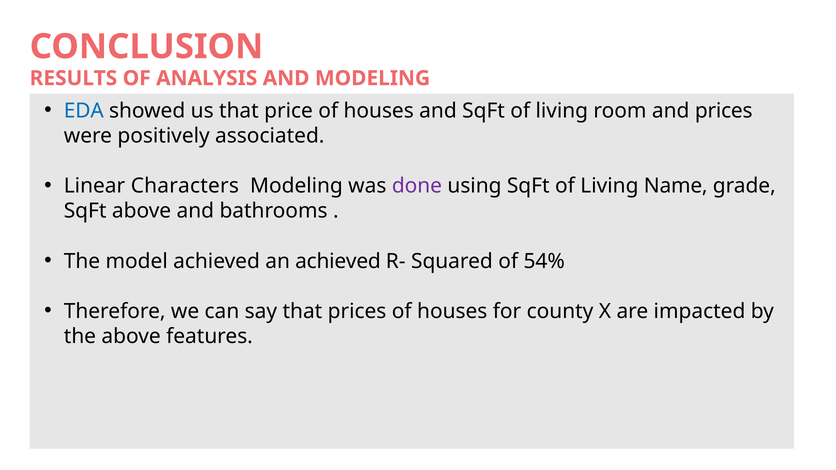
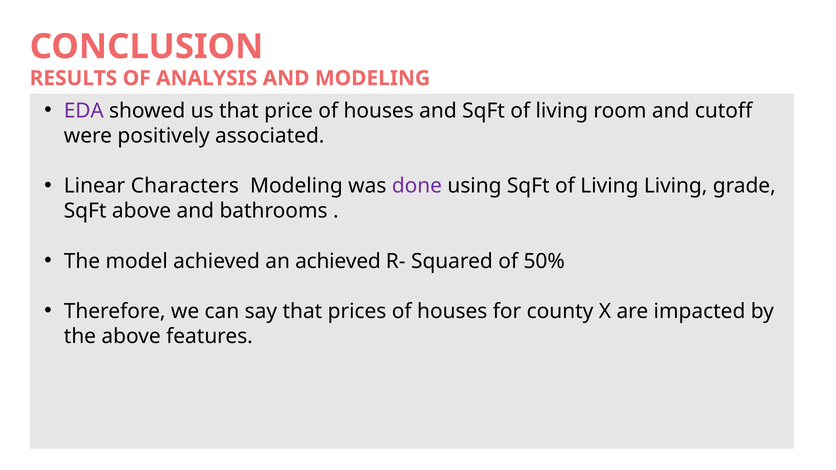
EDA colour: blue -> purple (84, 111)
and prices: prices -> cutoff (724, 111)
Living Name: Name -> Living (676, 186)
54%: 54% -> 50% (544, 261)
